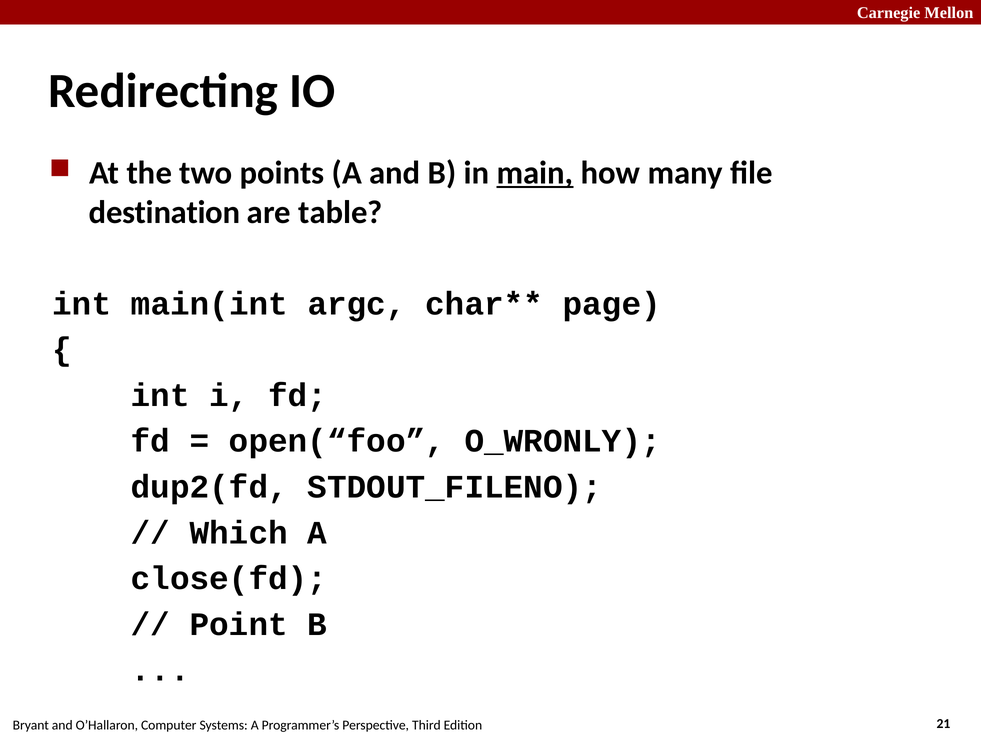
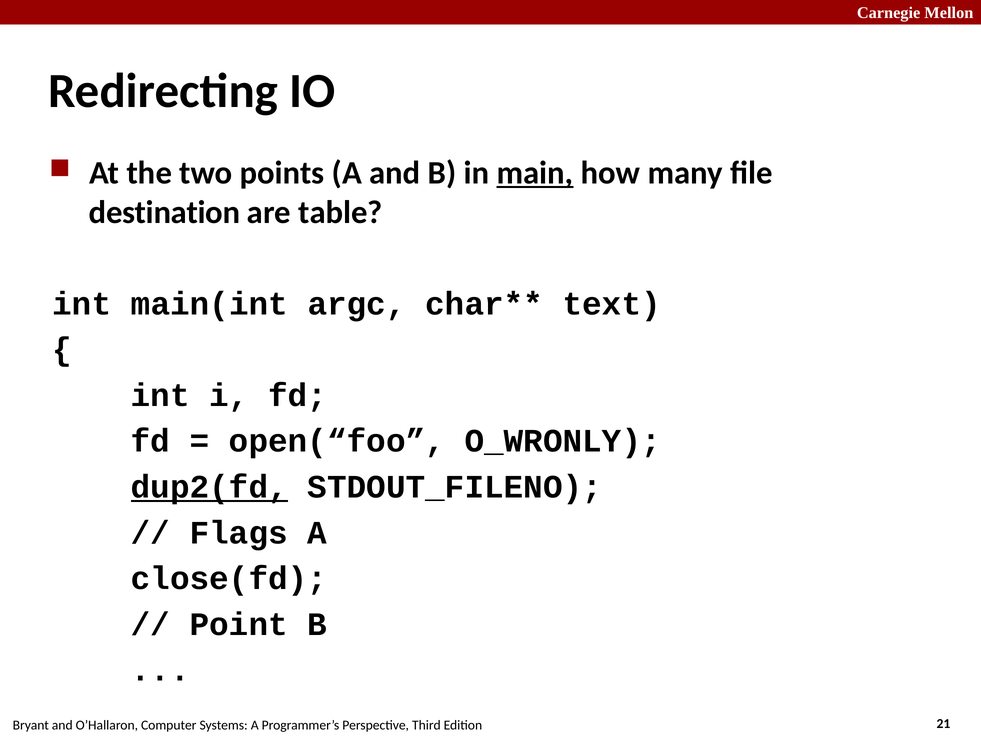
page: page -> text (612, 304)
dup2(fd underline: none -> present (209, 487)
Which: Which -> Flags (239, 533)
